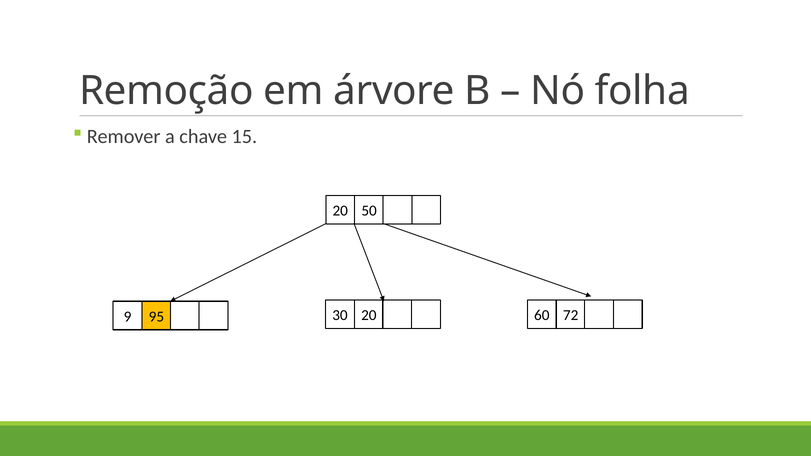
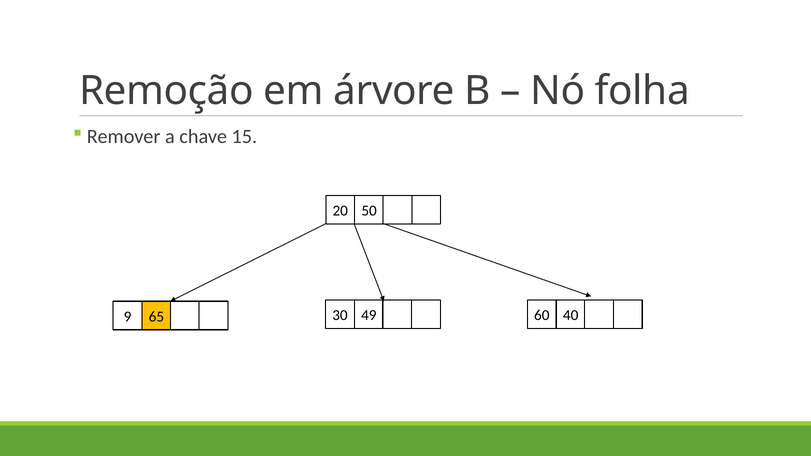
95: 95 -> 65 (156, 317)
30 20: 20 -> 49 (369, 315)
72: 72 -> 40 (571, 315)
